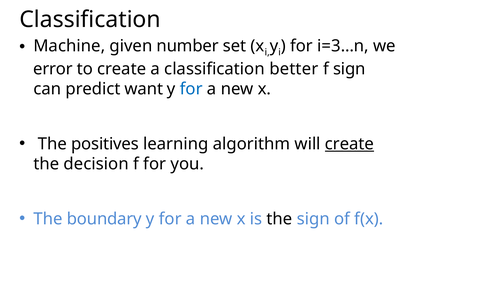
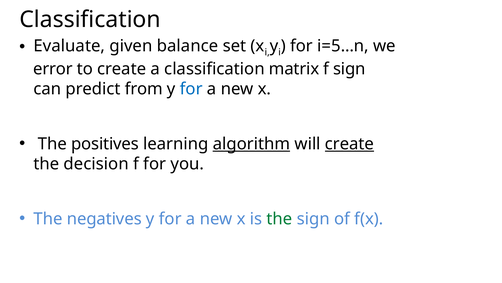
Machine: Machine -> Evaluate (69, 46)
number: number -> balance (188, 46)
i=3…n: i=3…n -> i=5…n (343, 46)
better: better -> matrix (294, 69)
want: want -> from (144, 89)
algorithm underline: none -> present (251, 144)
boundary: boundary -> negatives (104, 218)
the colour: black -> green (280, 218)
